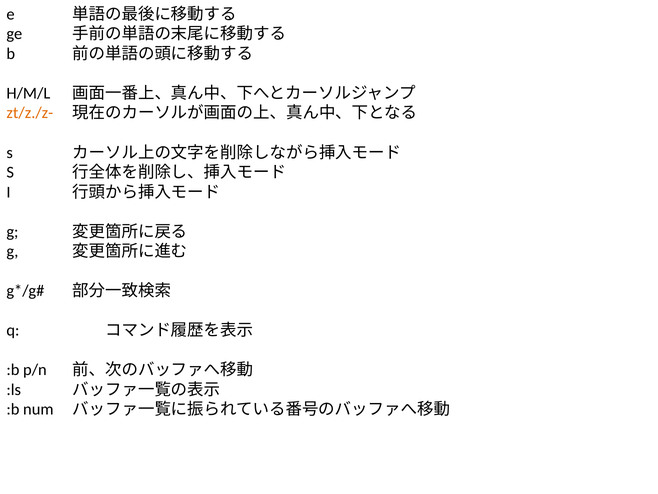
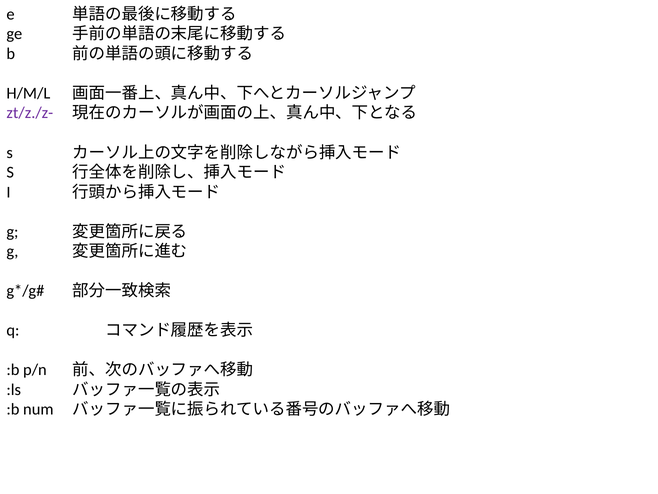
zt/z./z- colour: orange -> purple (30, 113)
